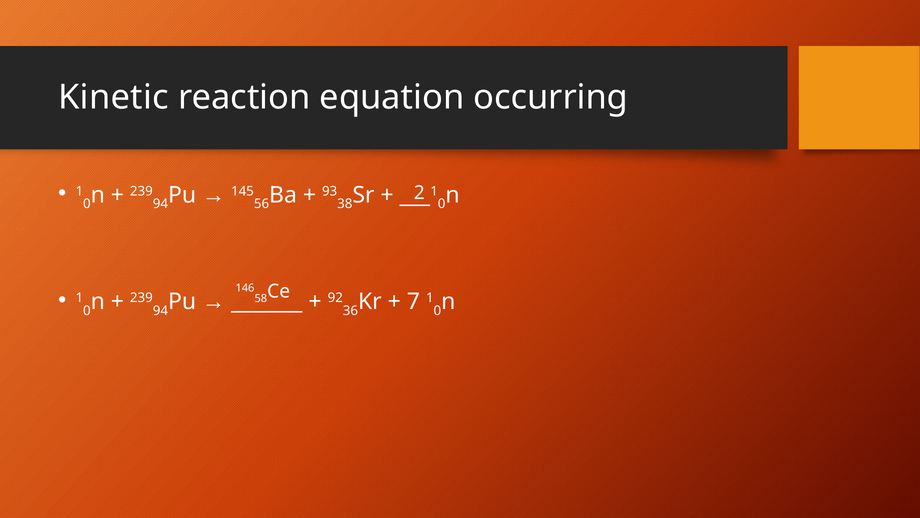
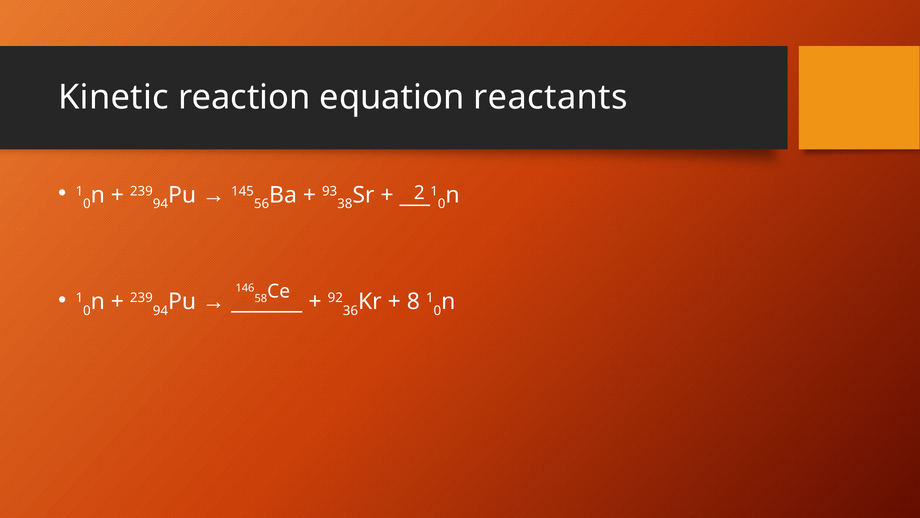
occurring: occurring -> reactants (550, 97)
7: 7 -> 8 (413, 301)
